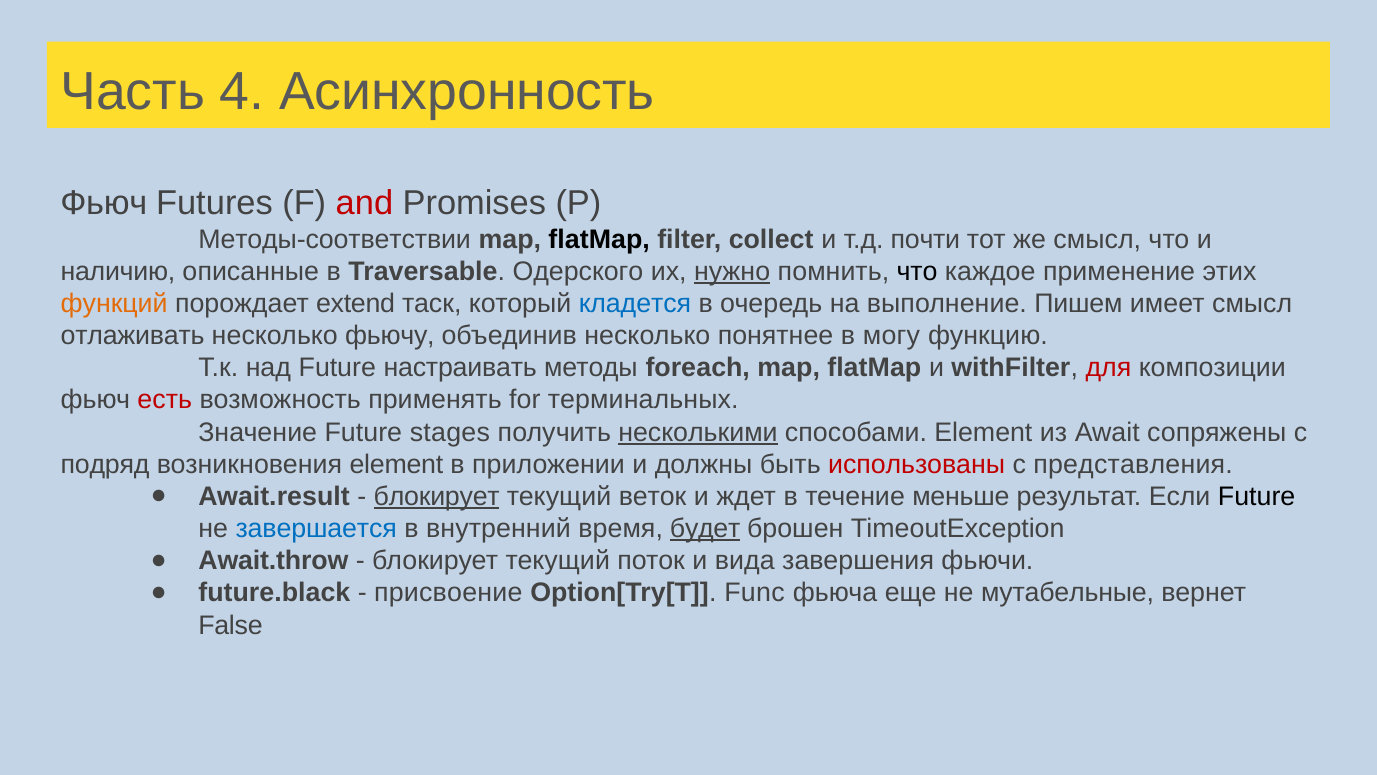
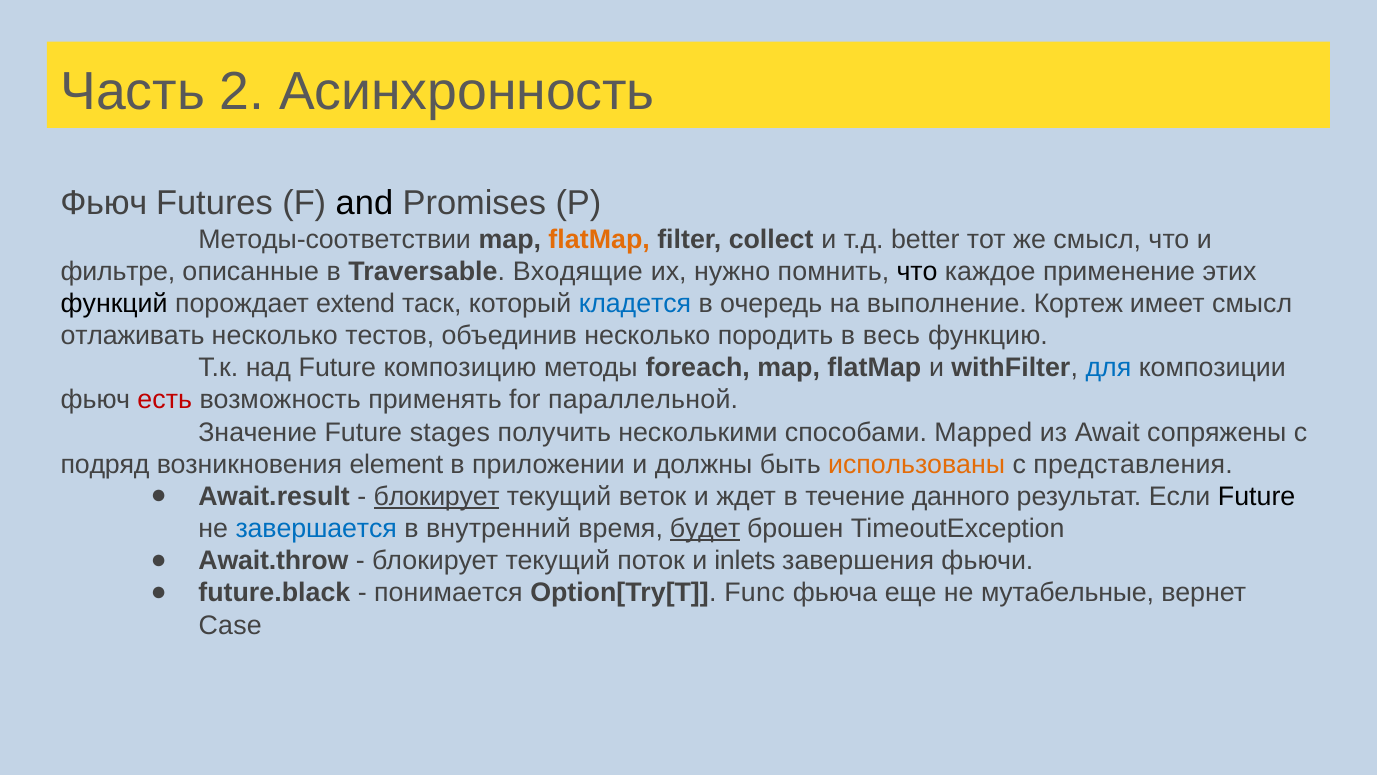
4: 4 -> 2 (242, 91)
and colour: red -> black (364, 203)
flatMap colour: black -> orange (599, 239)
почти: почти -> better (925, 239)
наличию: наличию -> фильтре (118, 271)
Одерского: Одерского -> Входящие (578, 271)
нужно underline: present -> none (732, 271)
функций colour: orange -> black (114, 303)
Пишем: Пишем -> Кортеж (1078, 303)
фьючу: фьючу -> тестов (390, 336)
понятнее: понятнее -> породить (776, 336)
могу: могу -> весь (891, 336)
настраивать: настраивать -> композицию (460, 368)
для colour: red -> blue (1108, 368)
терминальных: терминальных -> параллельной (643, 400)
несколькими underline: present -> none (698, 432)
способами Element: Element -> Mapped (983, 432)
использованы colour: red -> orange (917, 464)
меньше: меньше -> данного (961, 496)
вида: вида -> inlets (745, 561)
присвоение: присвоение -> понимается (448, 593)
False: False -> Сase (230, 625)
